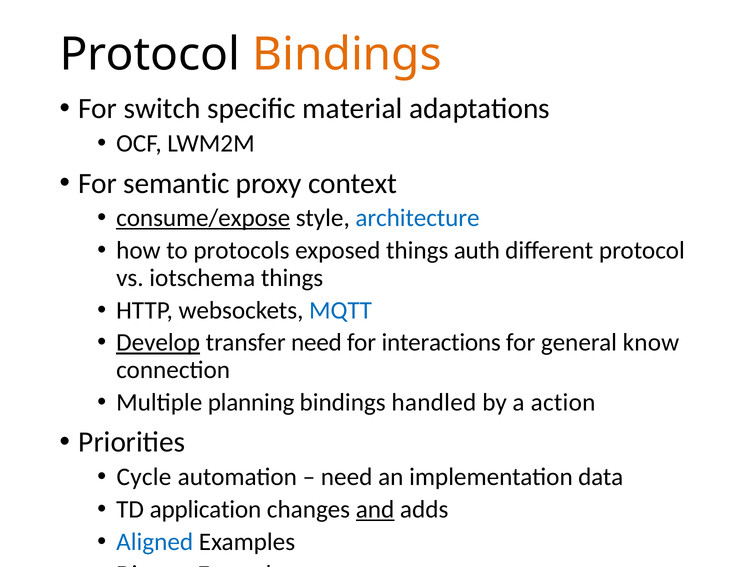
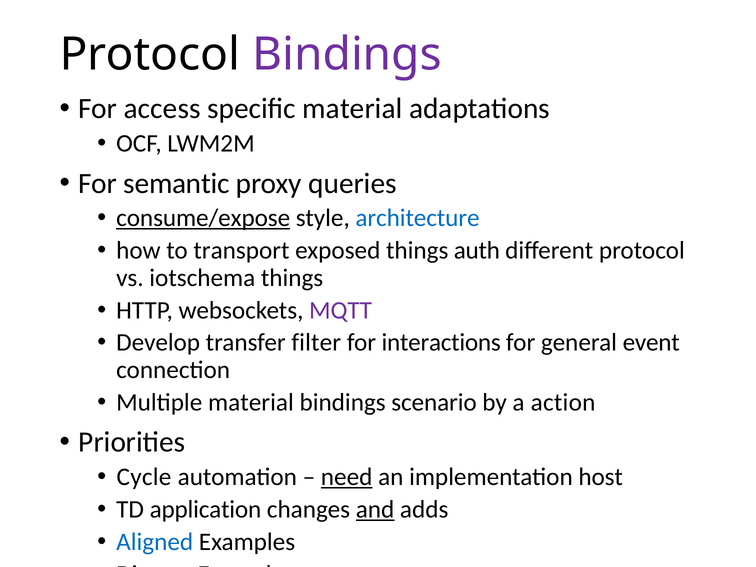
Bindings colour: orange -> purple (347, 54)
switch: switch -> access (162, 109)
context: context -> queries (352, 183)
protocols: protocols -> transport (241, 251)
MQTT colour: blue -> purple (341, 310)
Develop underline: present -> none (158, 343)
transfer need: need -> filter (316, 343)
know: know -> event (651, 343)
Multiple planning: planning -> material (251, 402)
handled: handled -> scenario (434, 402)
need underline: none -> present (347, 477)
data: data -> host (601, 477)
